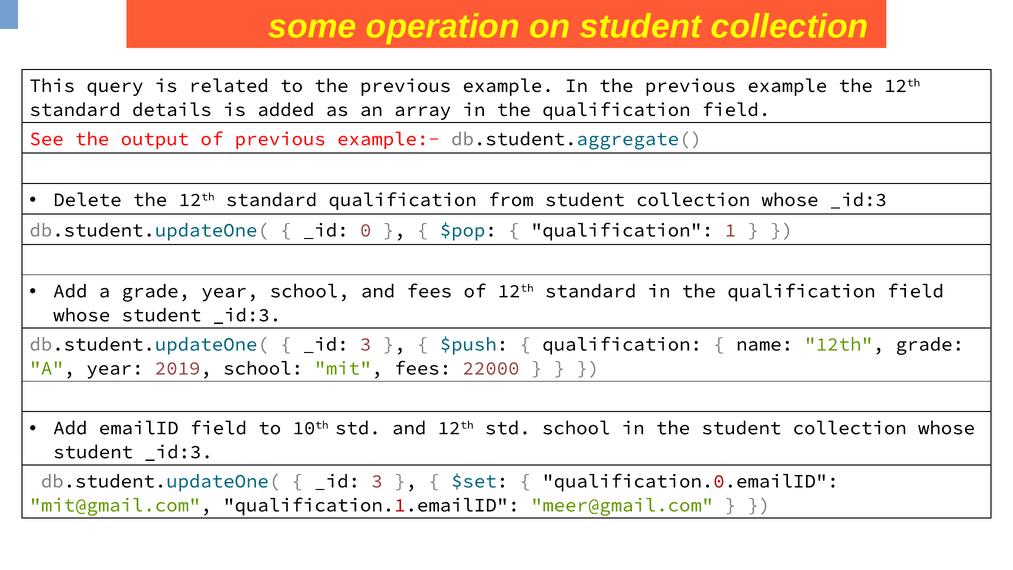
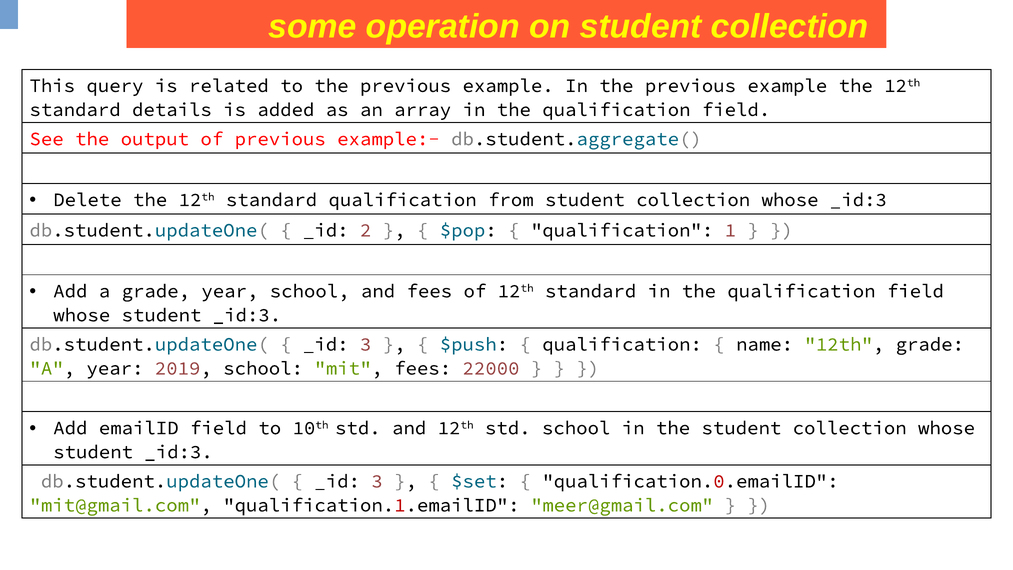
0: 0 -> 2 (366, 230)
